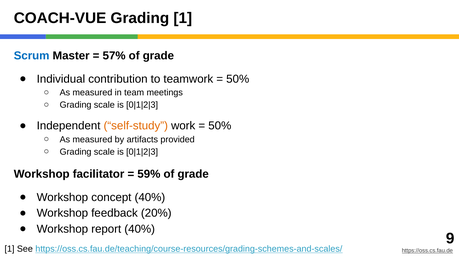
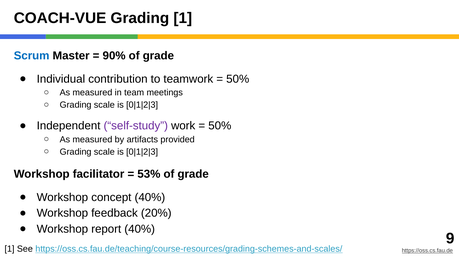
57%: 57% -> 90% (114, 56)
self-study colour: orange -> purple (136, 126)
59%: 59% -> 53% (149, 174)
